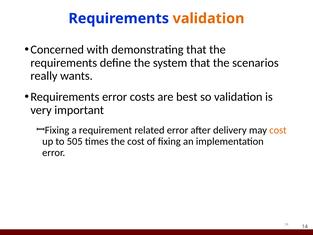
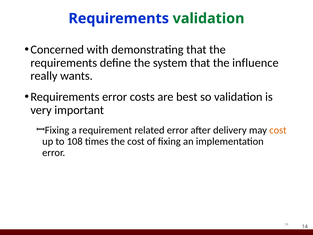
validation colour: orange -> green (209, 18)
scenarios: scenarios -> influence (255, 63)
505: 505 -> 108 (75, 141)
